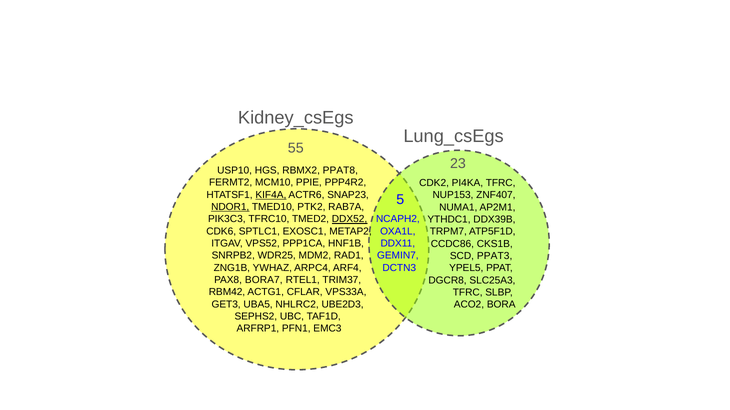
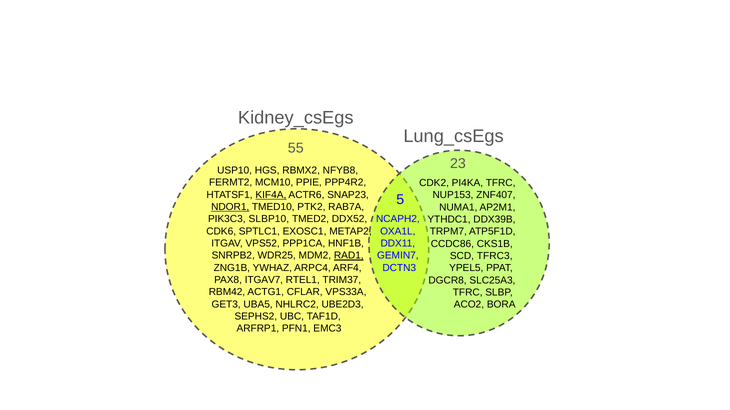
PPAT8: PPAT8 -> NFYB8 (340, 171)
TFRC10: TFRC10 -> SLBP10 (269, 219)
DDX52 underline: present -> none (350, 219)
RAD1 underline: none -> present (349, 256)
PPAT3: PPAT3 -> TFRC3 (495, 256)
BORA7: BORA7 -> ITGAV7 (264, 280)
